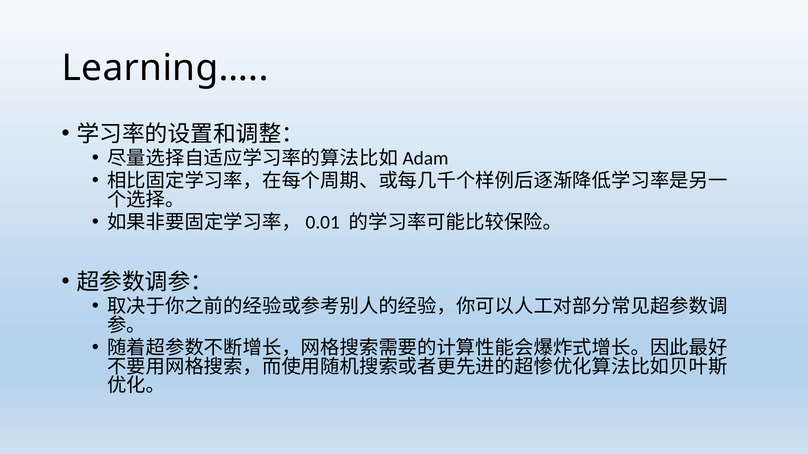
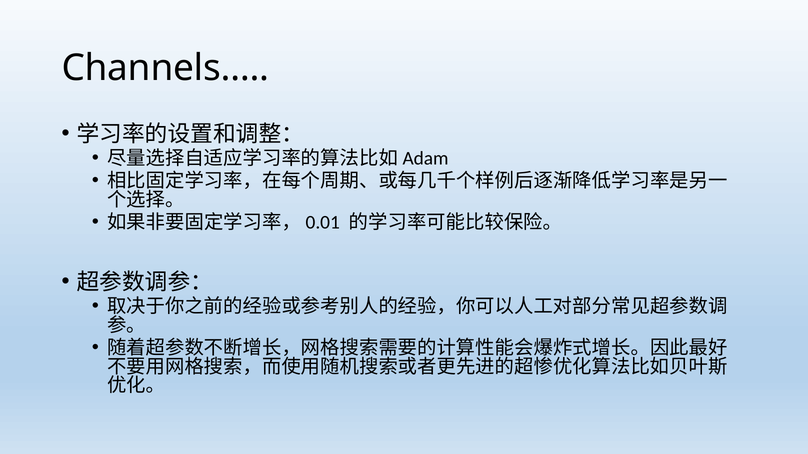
Learning…: Learning… -> Channels… (165, 68)
